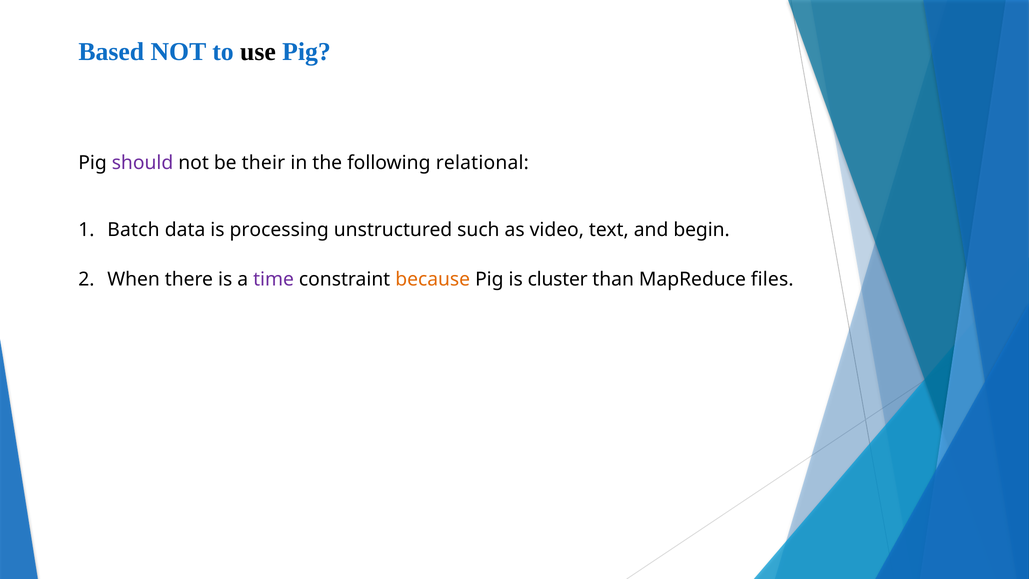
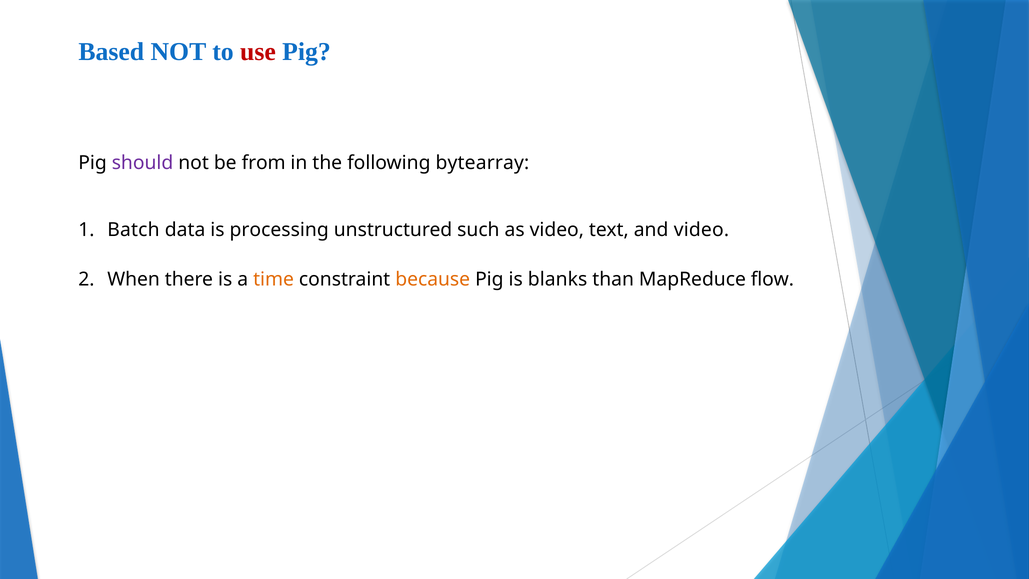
use colour: black -> red (258, 52)
their: their -> from (264, 163)
relational: relational -> bytearray (482, 163)
and begin: begin -> video (701, 230)
time colour: purple -> orange (274, 279)
cluster: cluster -> blanks (558, 279)
files: files -> flow (772, 279)
